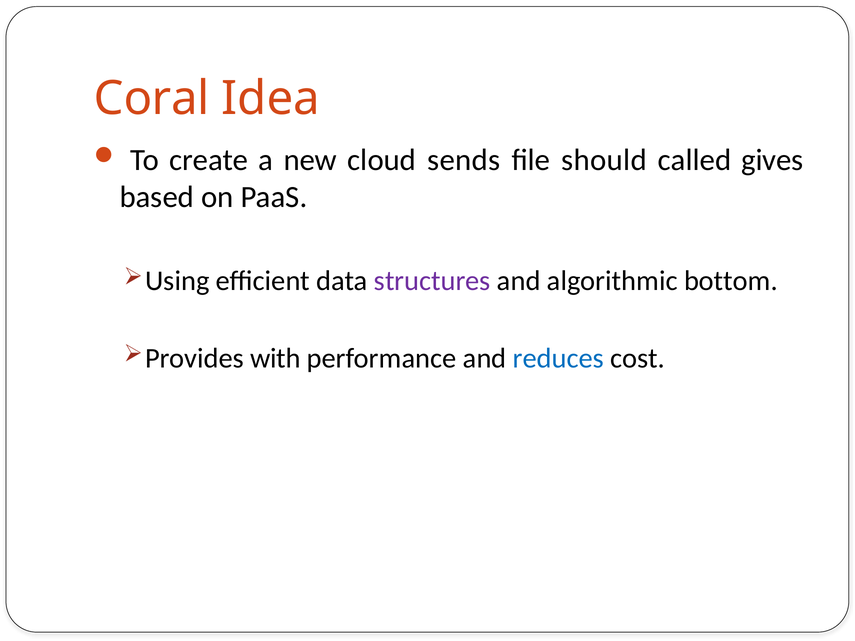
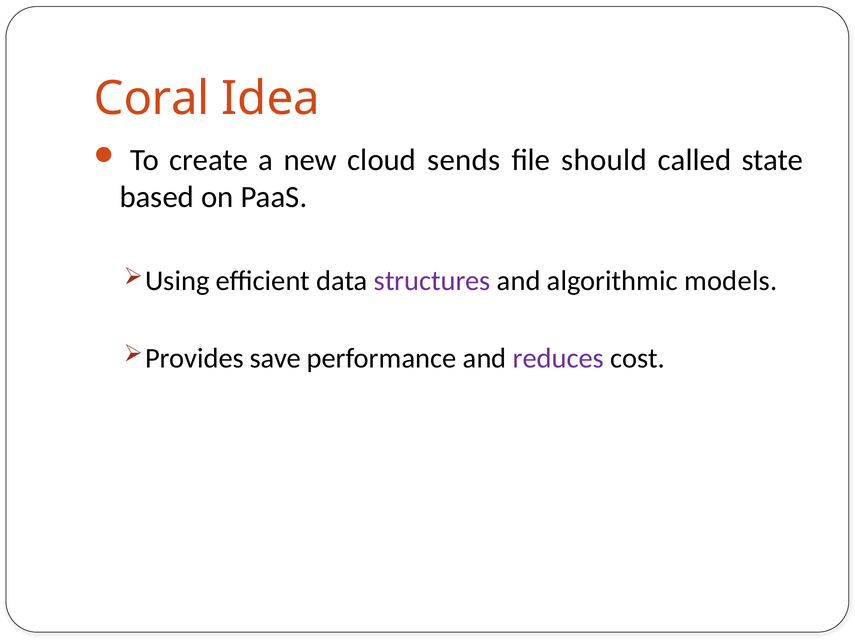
gives: gives -> state (772, 160)
bottom: bottom -> models (731, 281)
with: with -> save (275, 358)
reduces colour: blue -> purple (558, 358)
